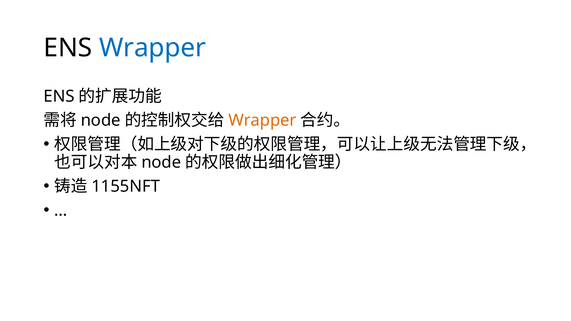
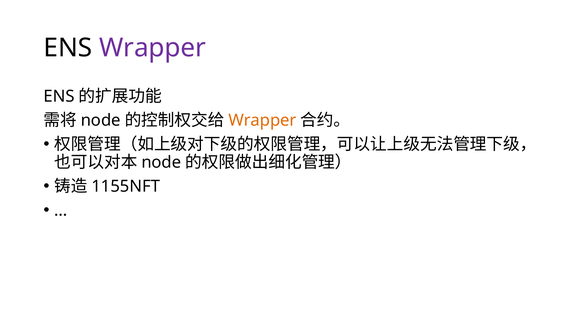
Wrapper colour: blue -> purple (153, 48)
